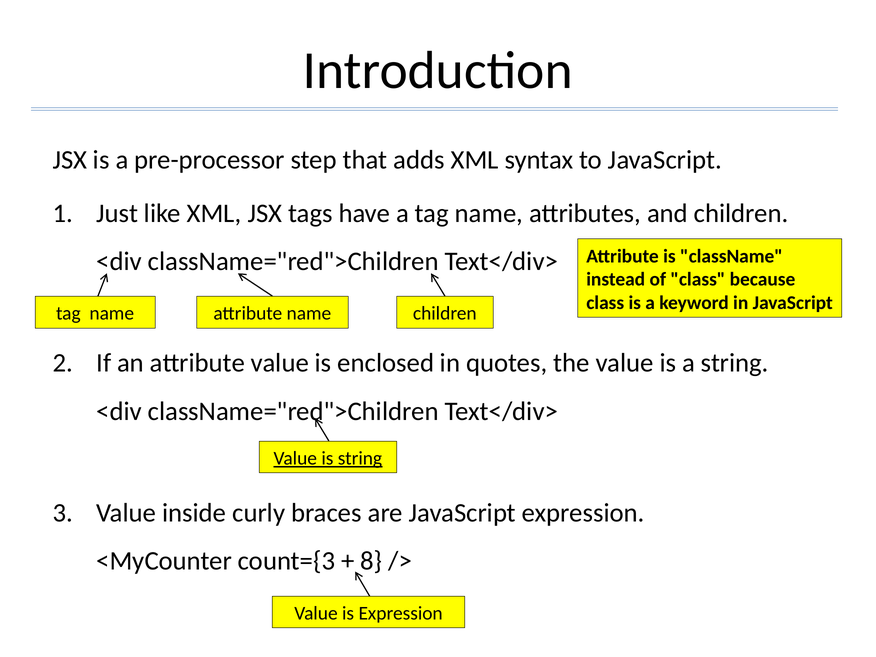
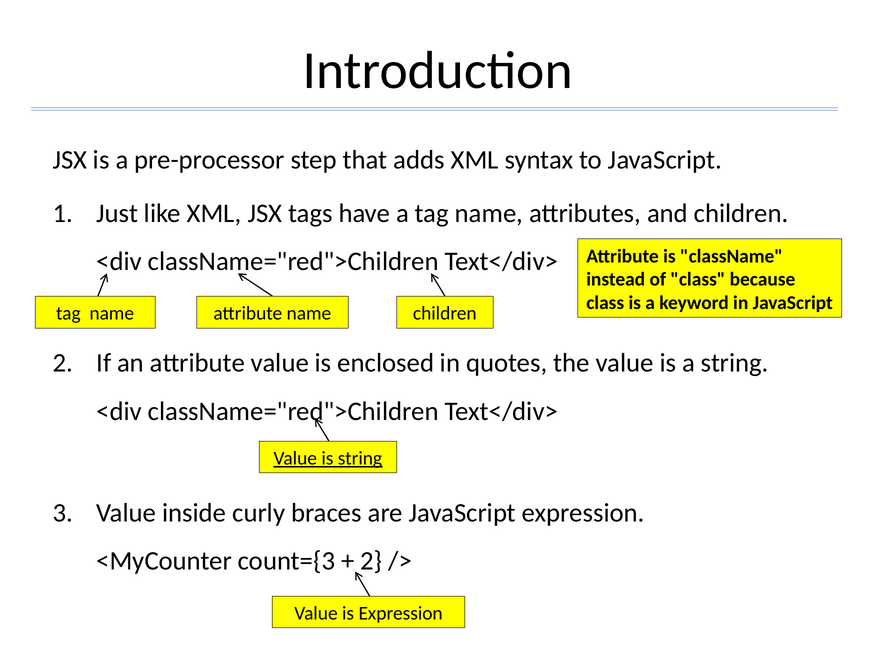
8: 8 -> 2 (371, 561)
